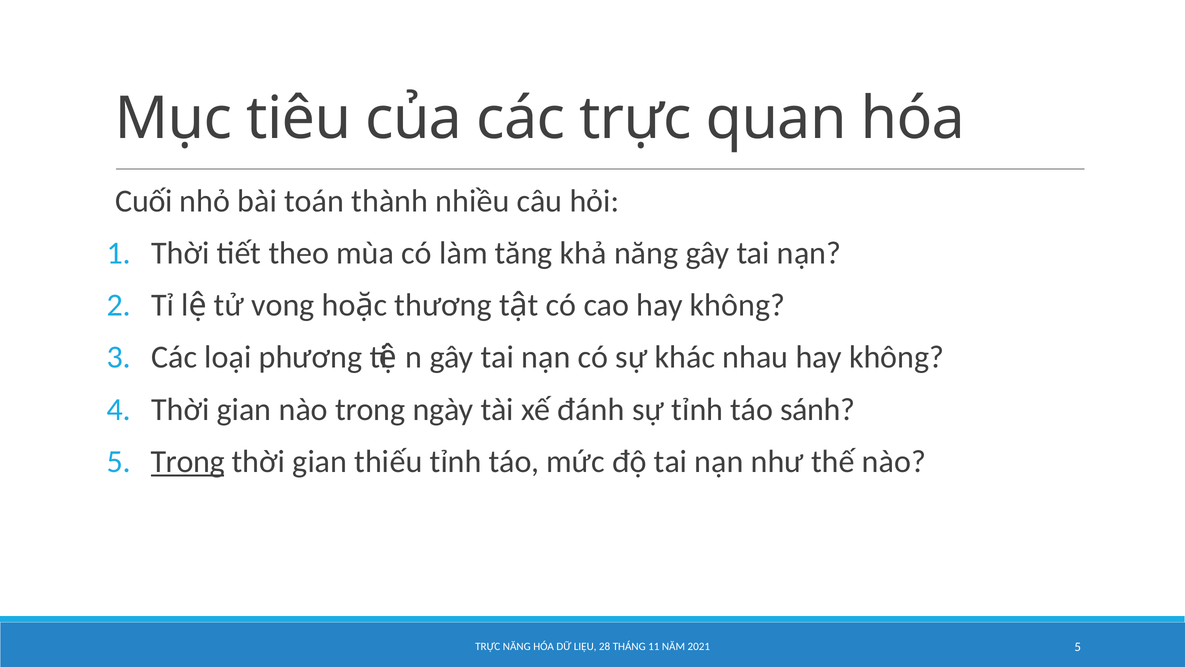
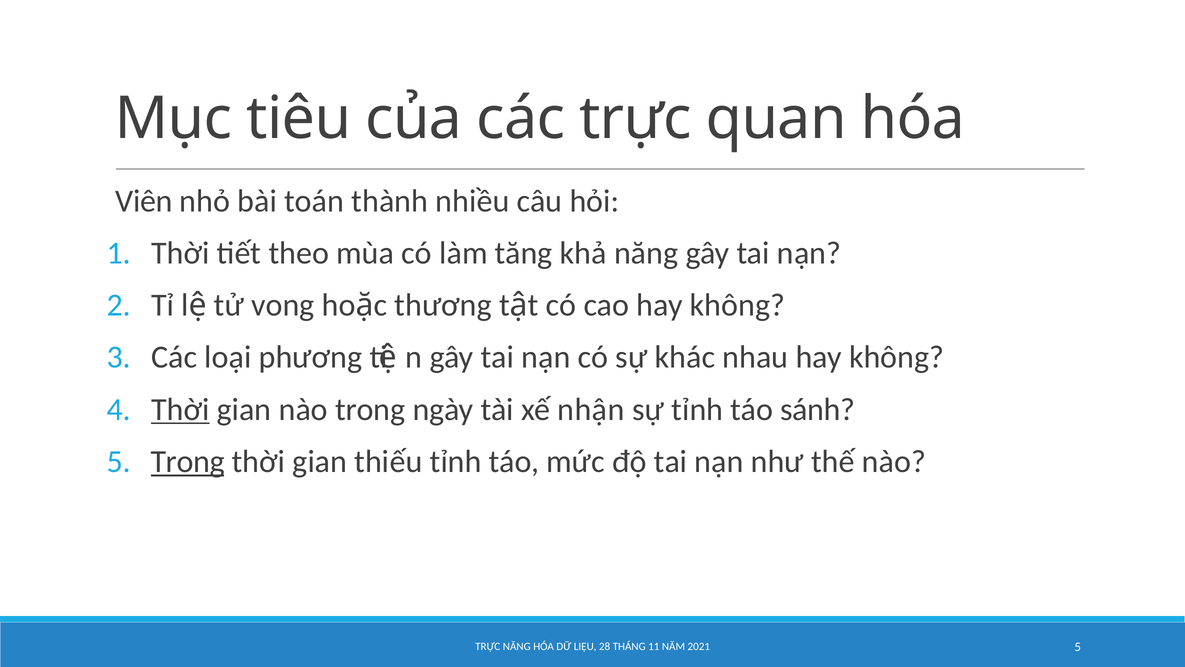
Cuối: Cuối -> Viên (144, 201)
Thời underline: none -> present (180, 409)
đánh: đánh -> nhận (591, 409)
